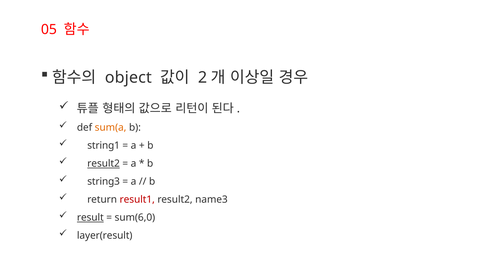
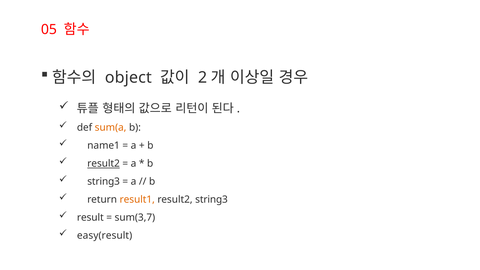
string1: string1 -> name1 (104, 146)
result1 colour: red -> orange (137, 200)
result2 name3: name3 -> string3 (212, 200)
result underline: present -> none (90, 218)
sum(6,0: sum(6,0 -> sum(3,7 (135, 218)
layer(result: layer(result -> easy(result (105, 236)
